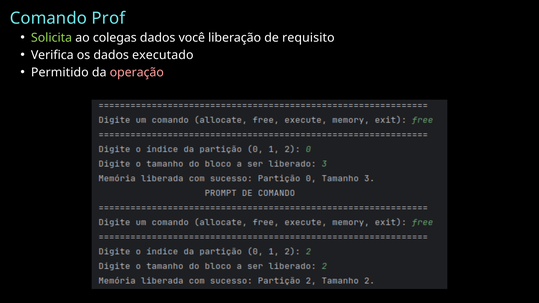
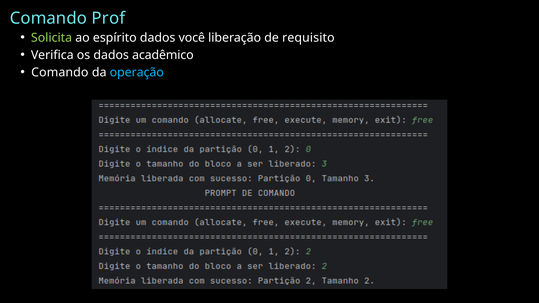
colegas: colegas -> espírito (115, 38)
executado: executado -> acadêmico (163, 55)
Permitido: Permitido -> Comando (60, 72)
operação colour: pink -> light blue (137, 72)
